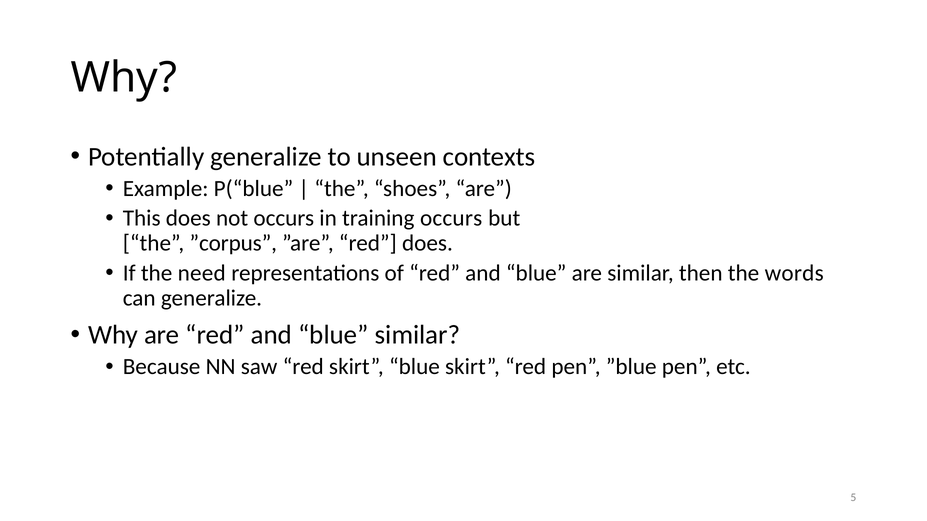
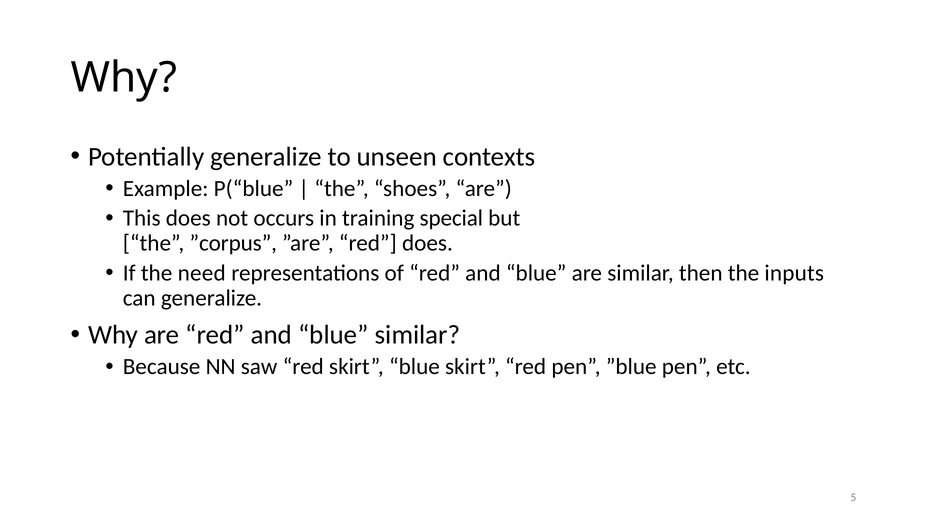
training occurs: occurs -> special (451, 219)
words: words -> inputs (794, 273)
